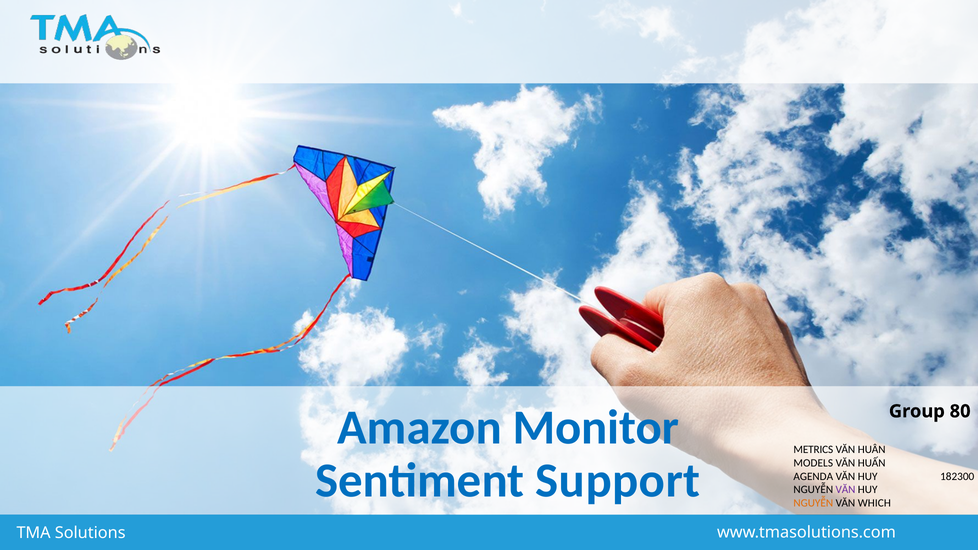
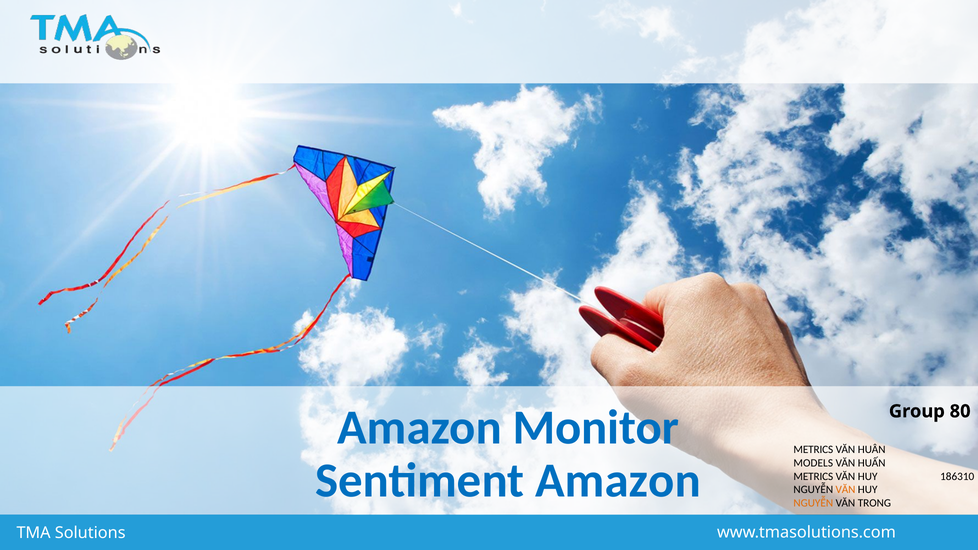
Sentiment Support: Support -> Amazon (618, 481)
AGENDA: AGENDA -> METRICS (813, 476)
182300: 182300 -> 186310 (957, 476)
VĂN colour: purple -> orange (846, 490)
WHICH: WHICH -> TRONG (874, 503)
